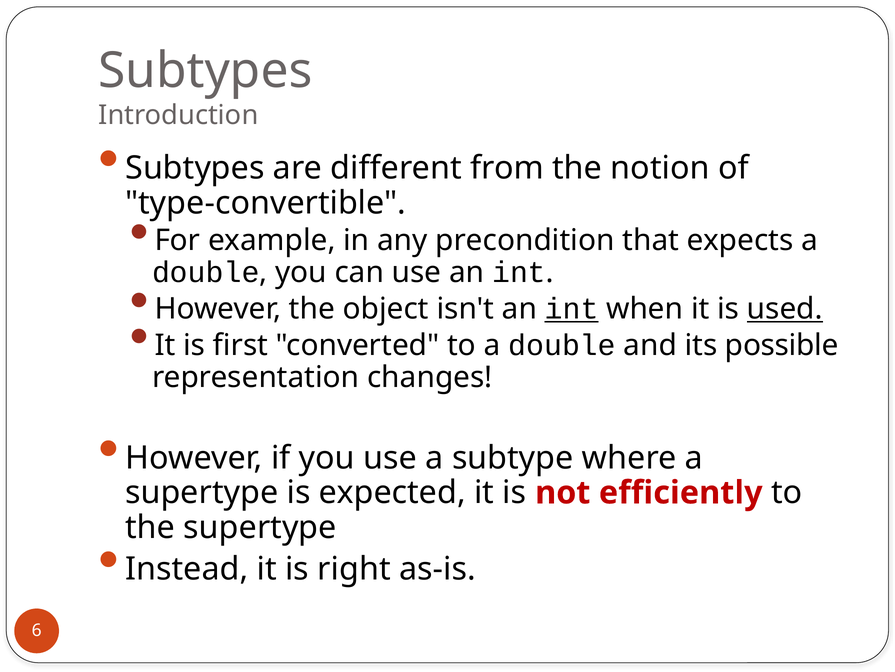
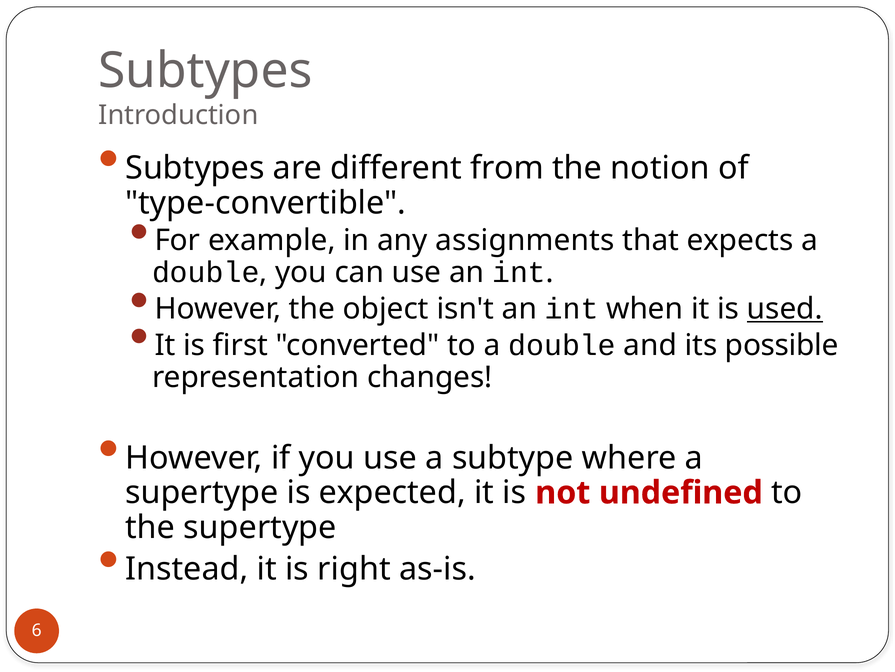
precondition: precondition -> assignments (525, 240)
int underline: present -> none (572, 309)
efficiently: efficiently -> undefined (681, 492)
